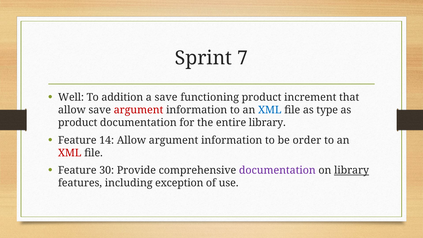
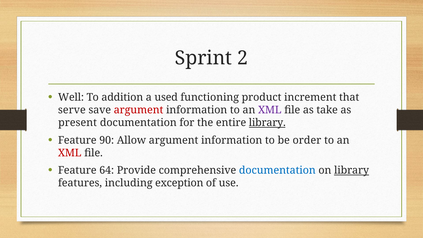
7: 7 -> 2 (243, 58)
a save: save -> used (166, 97)
allow: allow -> serve (72, 110)
XML colour: blue -> purple (270, 110)
type: type -> take (327, 110)
product: product -> present (78, 123)
library underline: none -> present (267, 123)
14: 14 -> 90 (107, 140)
30: 30 -> 64 (107, 170)
documentation colour: purple -> blue (277, 170)
